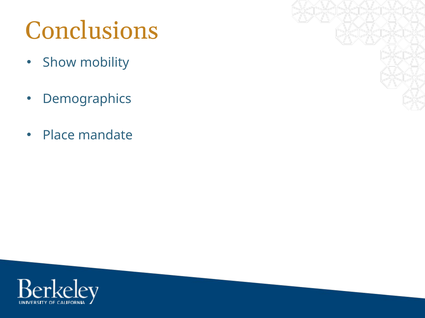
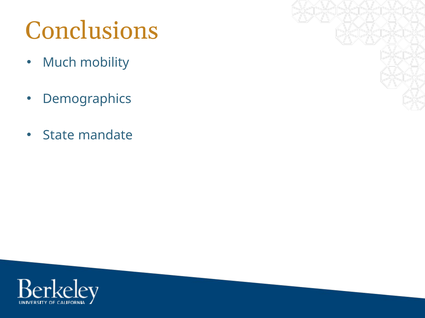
Show: Show -> Much (60, 63)
Place: Place -> State (59, 135)
